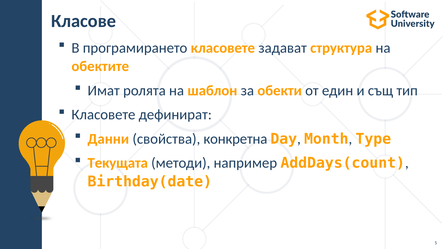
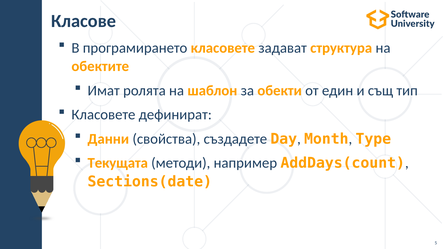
конкретна: конкретна -> създадете (235, 139)
Birthday(date: Birthday(date -> Sections(date (150, 182)
